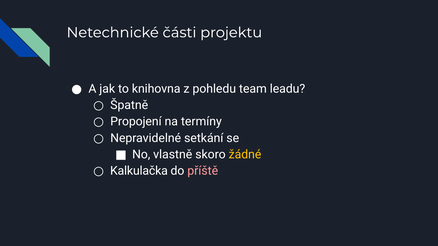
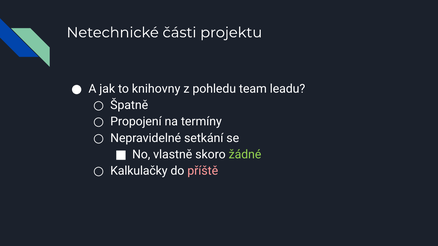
knihovna: knihovna -> knihovny (156, 89)
žádné colour: yellow -> light green (245, 155)
Kalkulačka: Kalkulačka -> Kalkulačky (139, 171)
